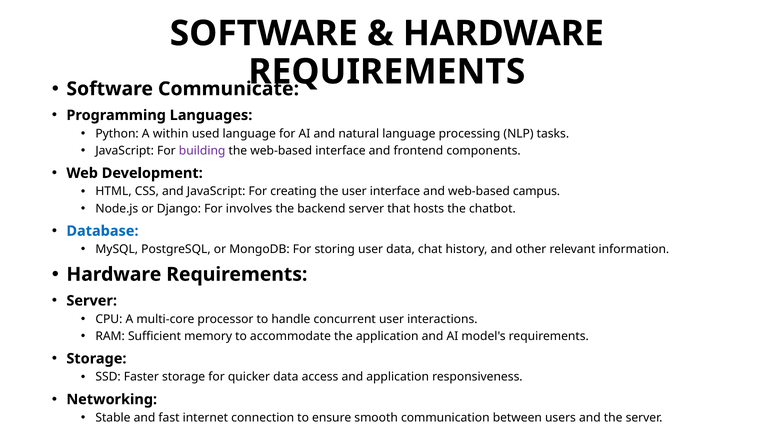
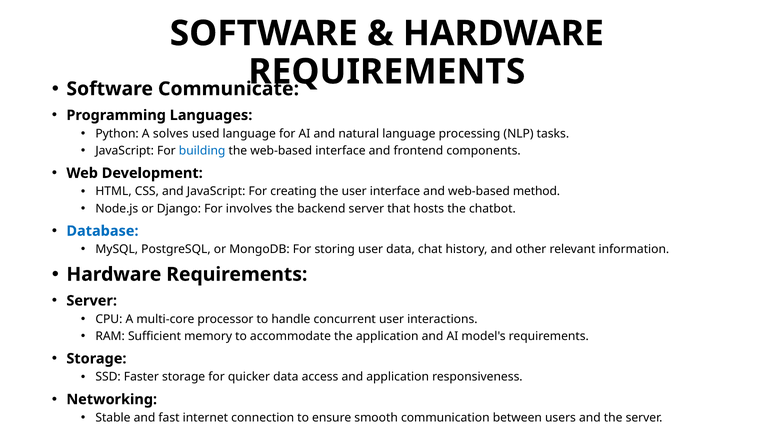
within: within -> solves (171, 134)
building colour: purple -> blue (202, 151)
campus: campus -> method (537, 192)
